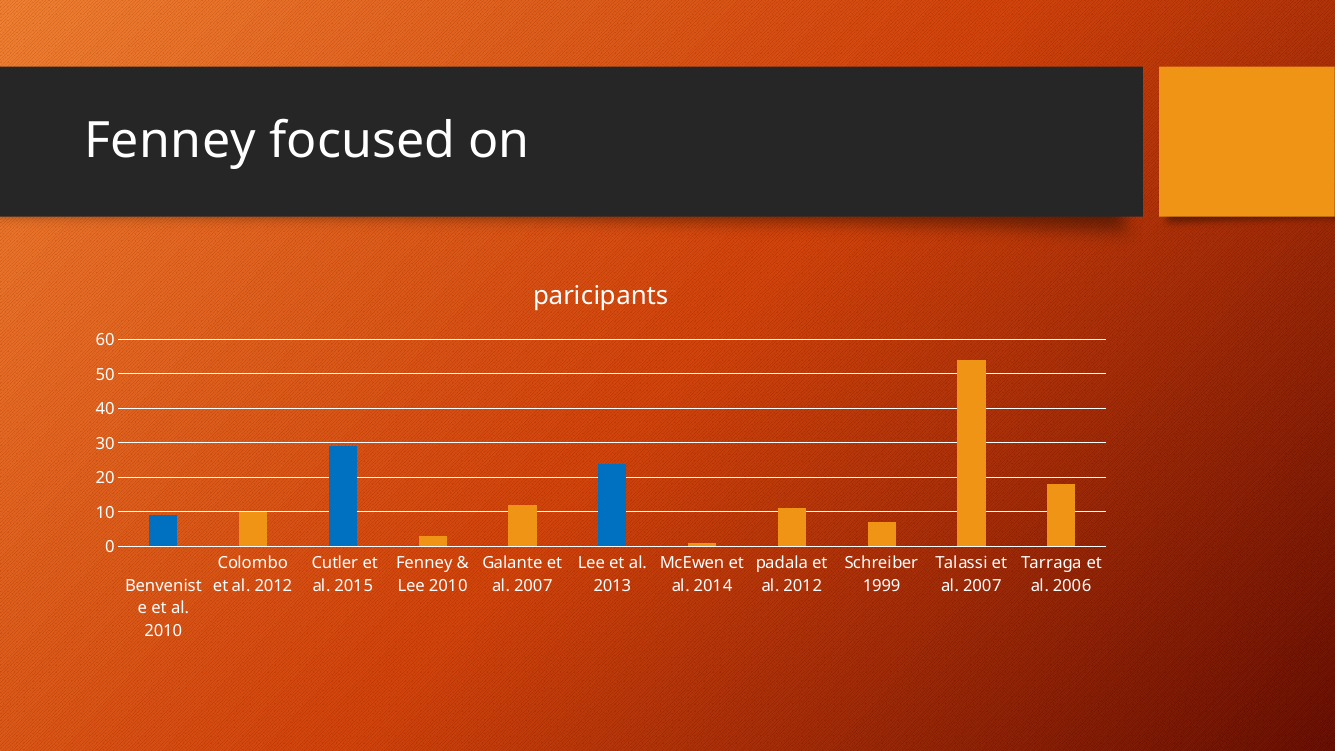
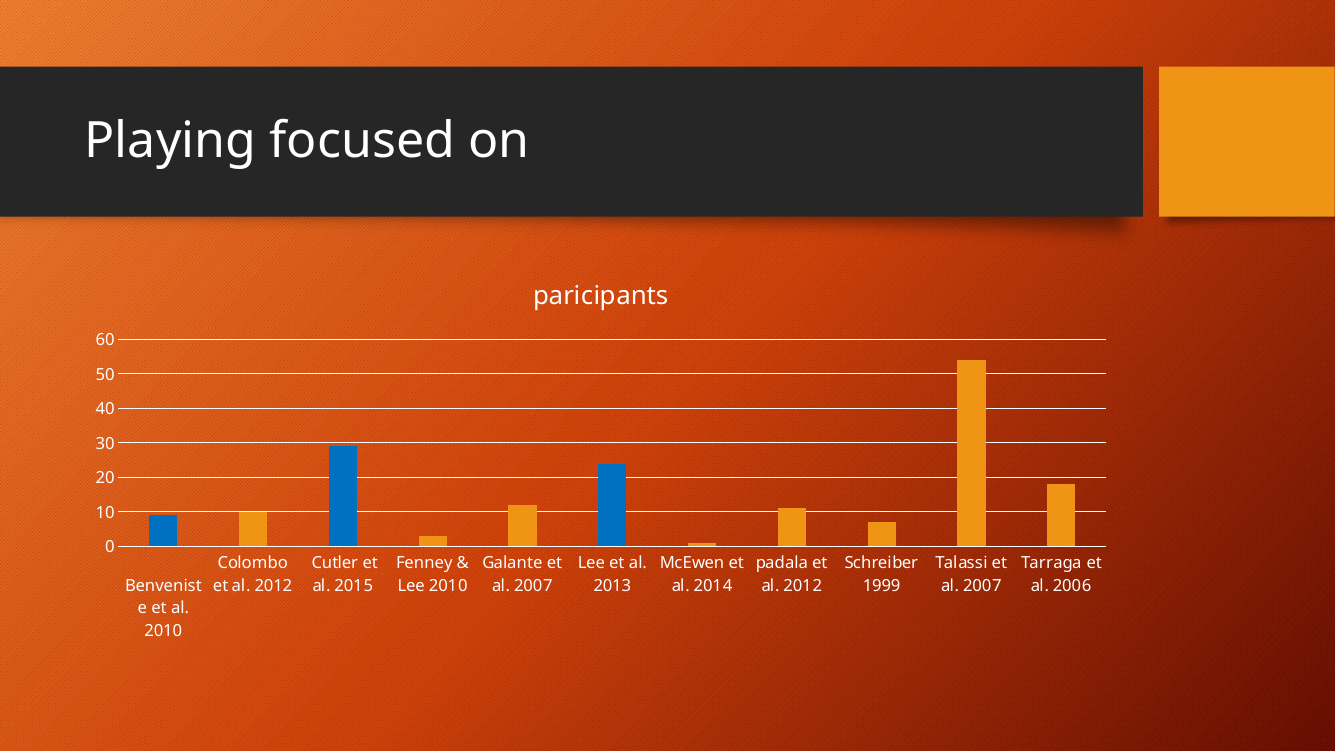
Fenney: Fenney -> Playing (171, 141)
